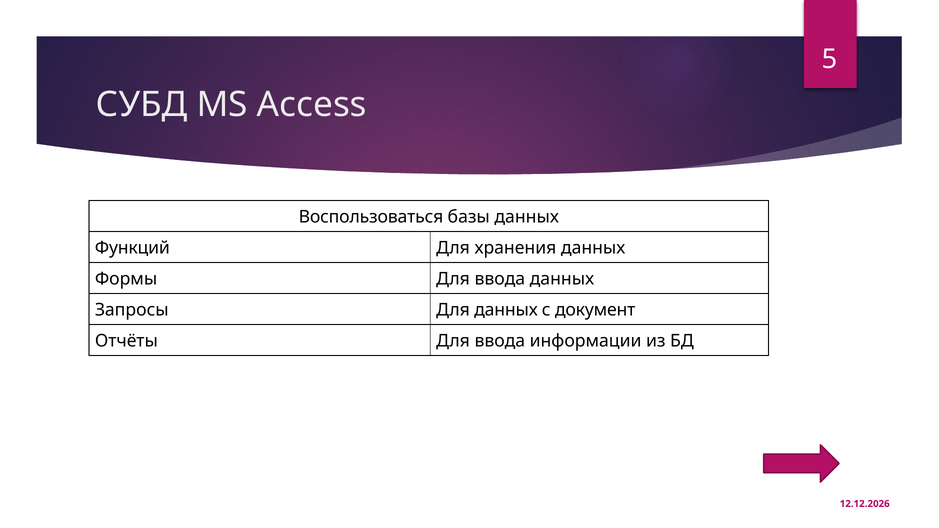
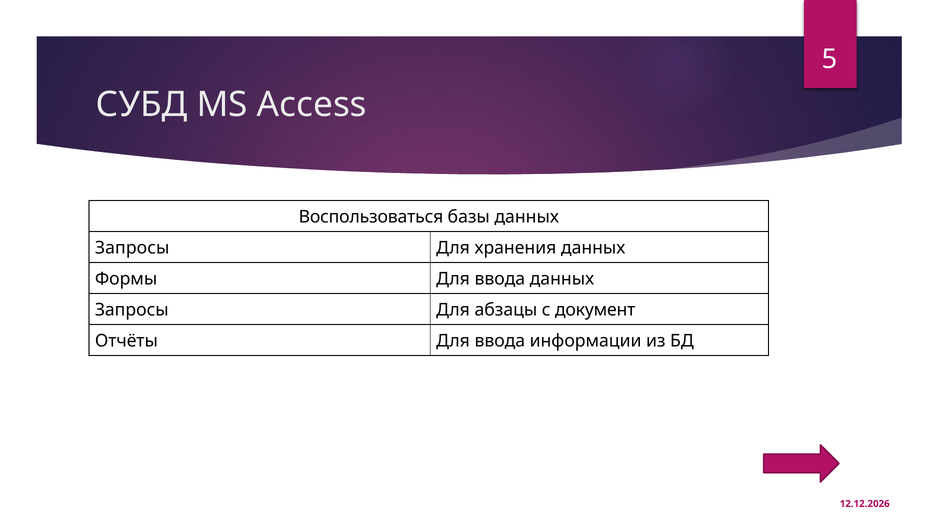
Функций: Функций -> Запросы (132, 248)
Для данных: данных -> абзацы (506, 310)
